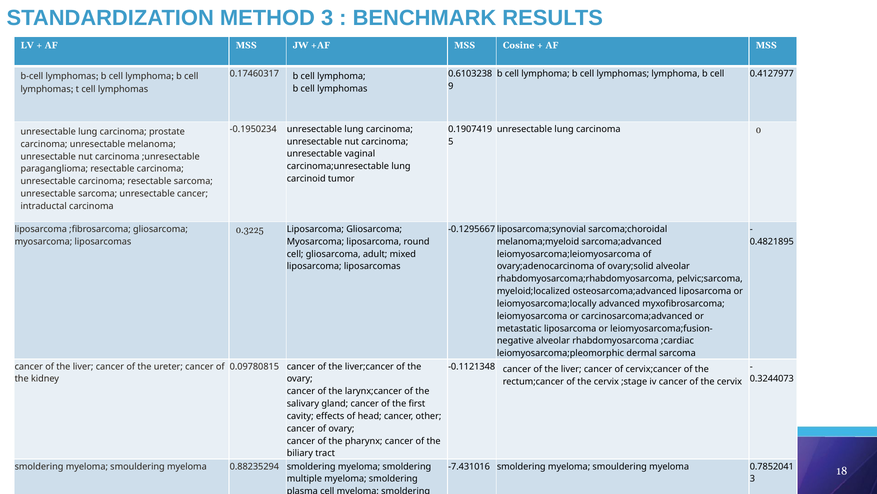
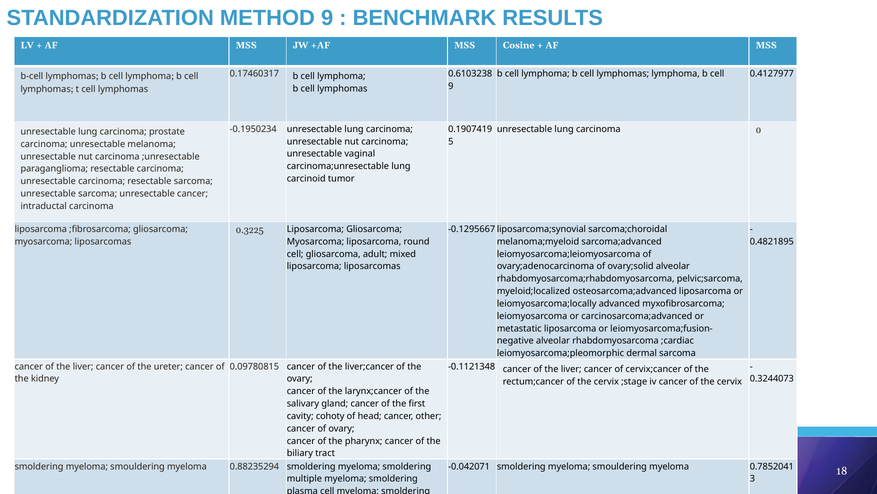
METHOD 3: 3 -> 9 (327, 18)
effects: effects -> cohoty (330, 416)
-7.431016: -7.431016 -> -0.042071 (469, 466)
